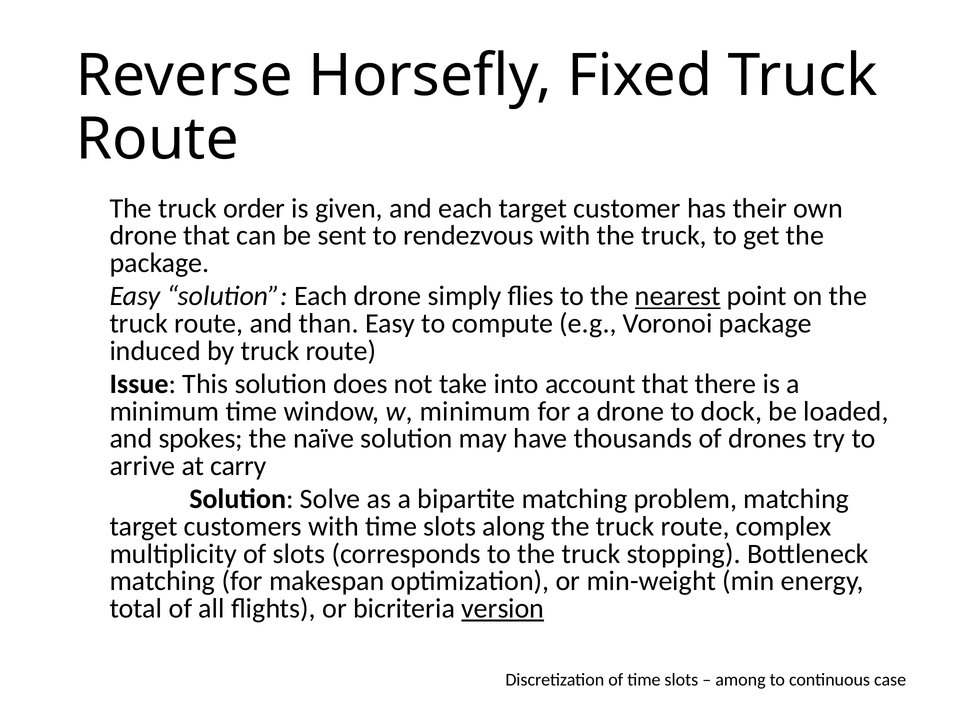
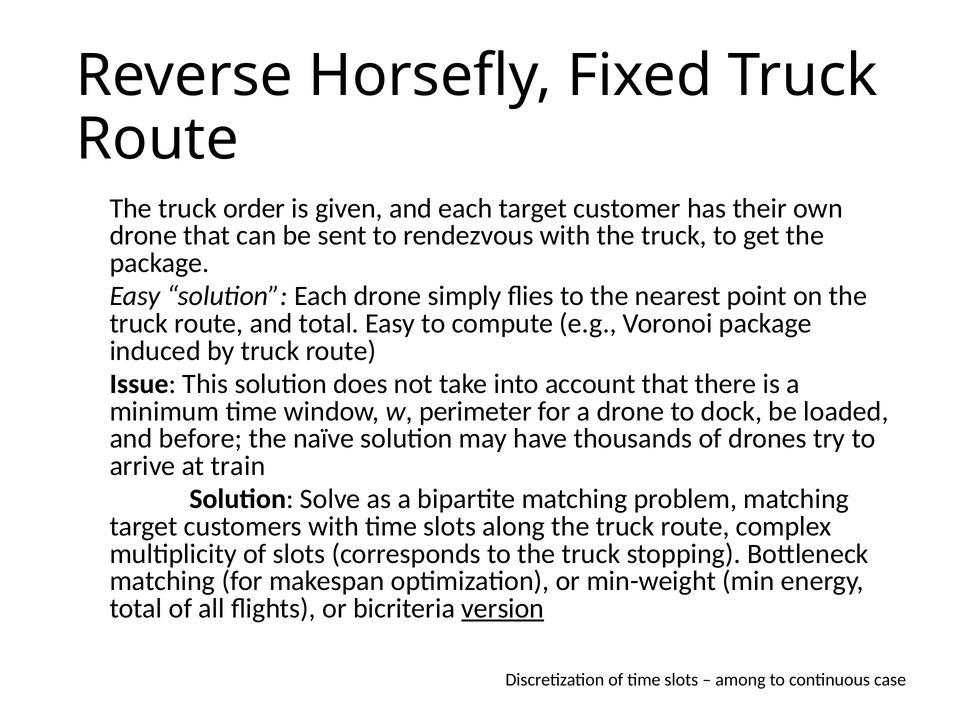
nearest underline: present -> none (678, 296)
and than: than -> total (329, 324)
w minimum: minimum -> perimeter (475, 411)
spokes: spokes -> before (201, 439)
carry: carry -> train (238, 466)
